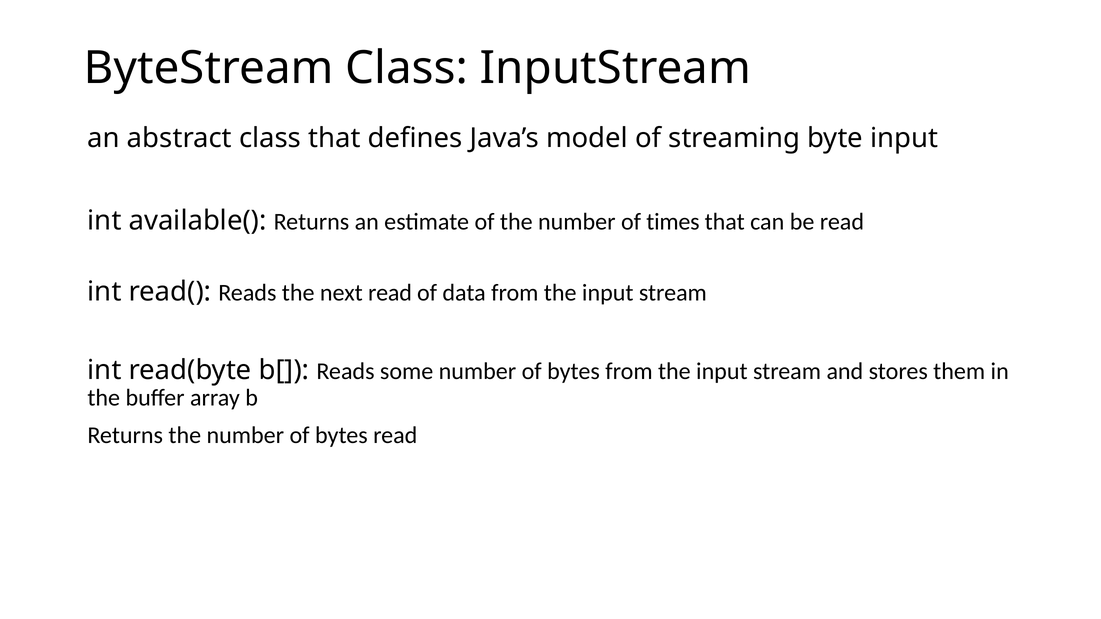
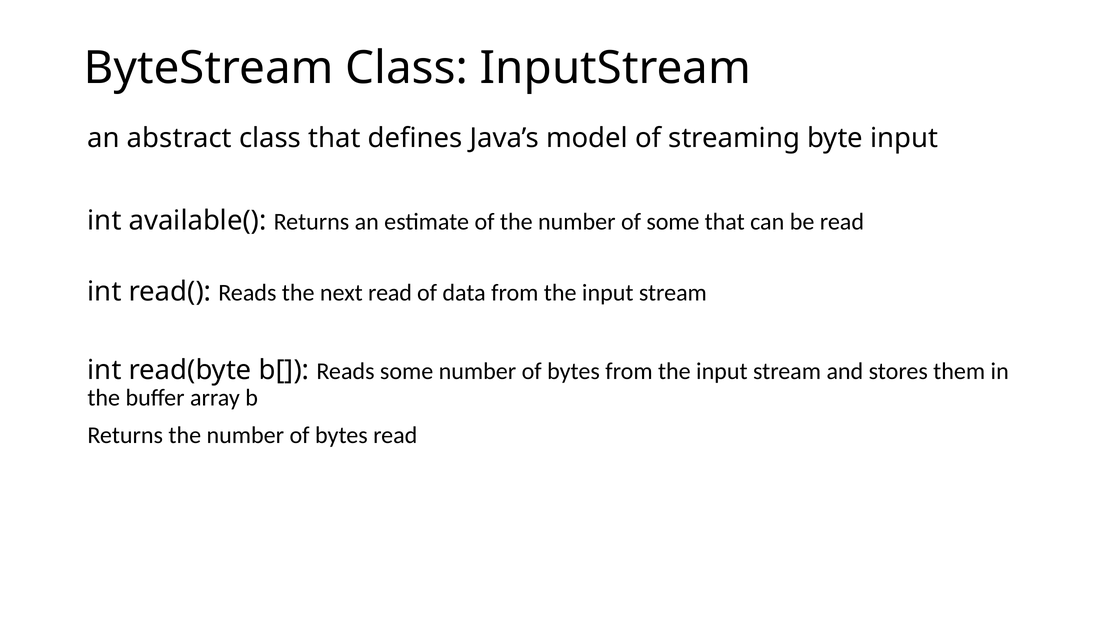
of times: times -> some (673, 222)
